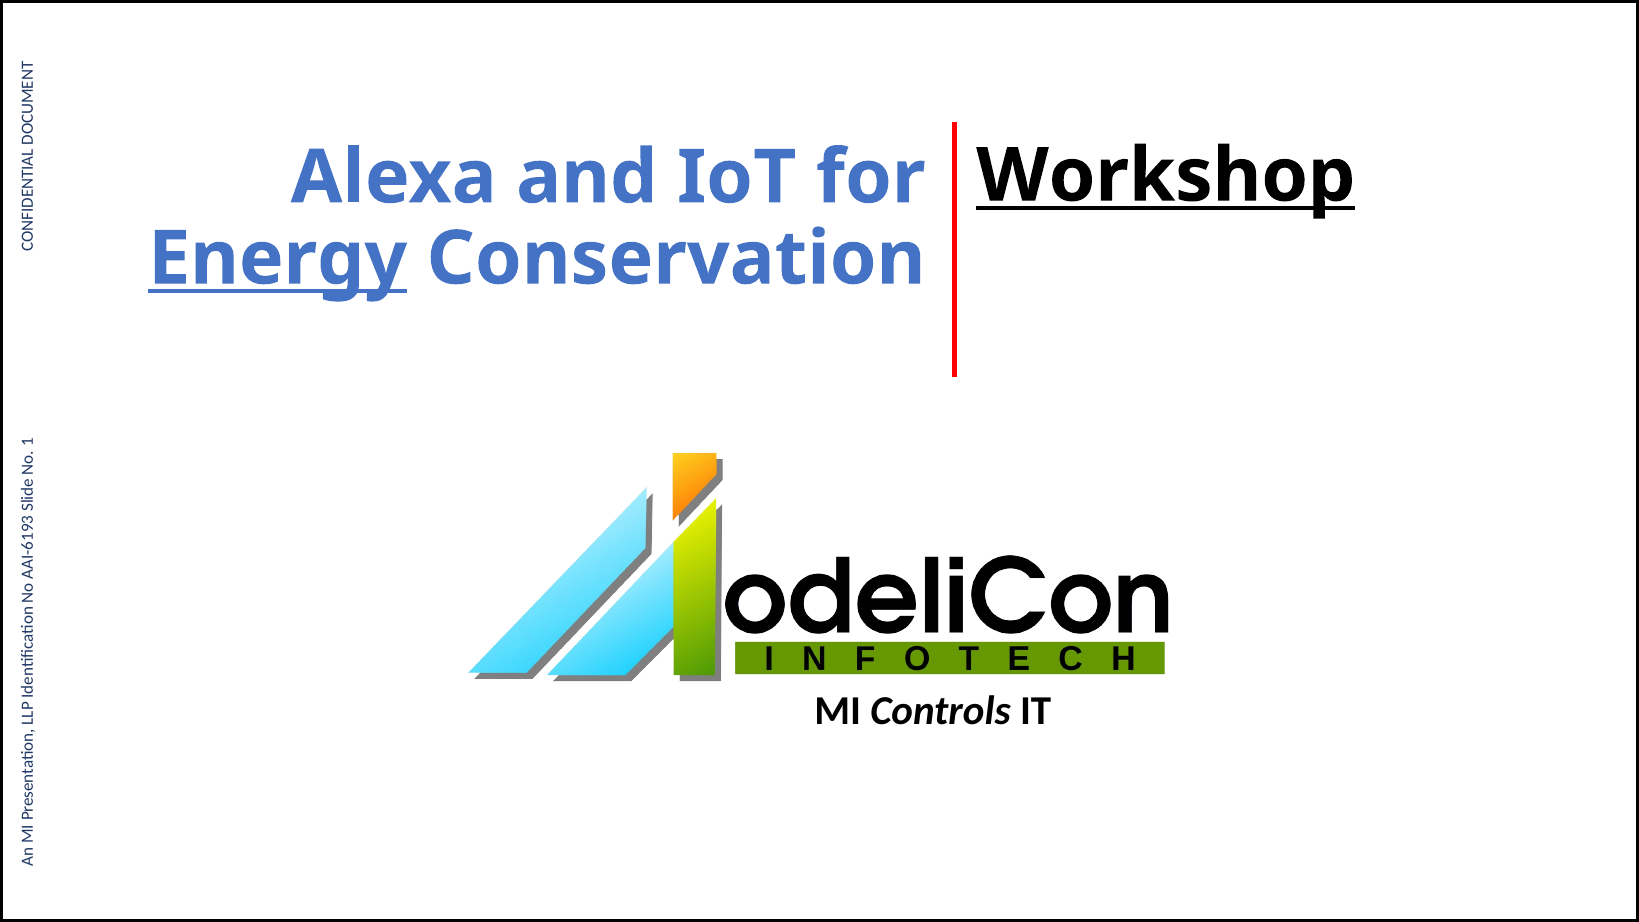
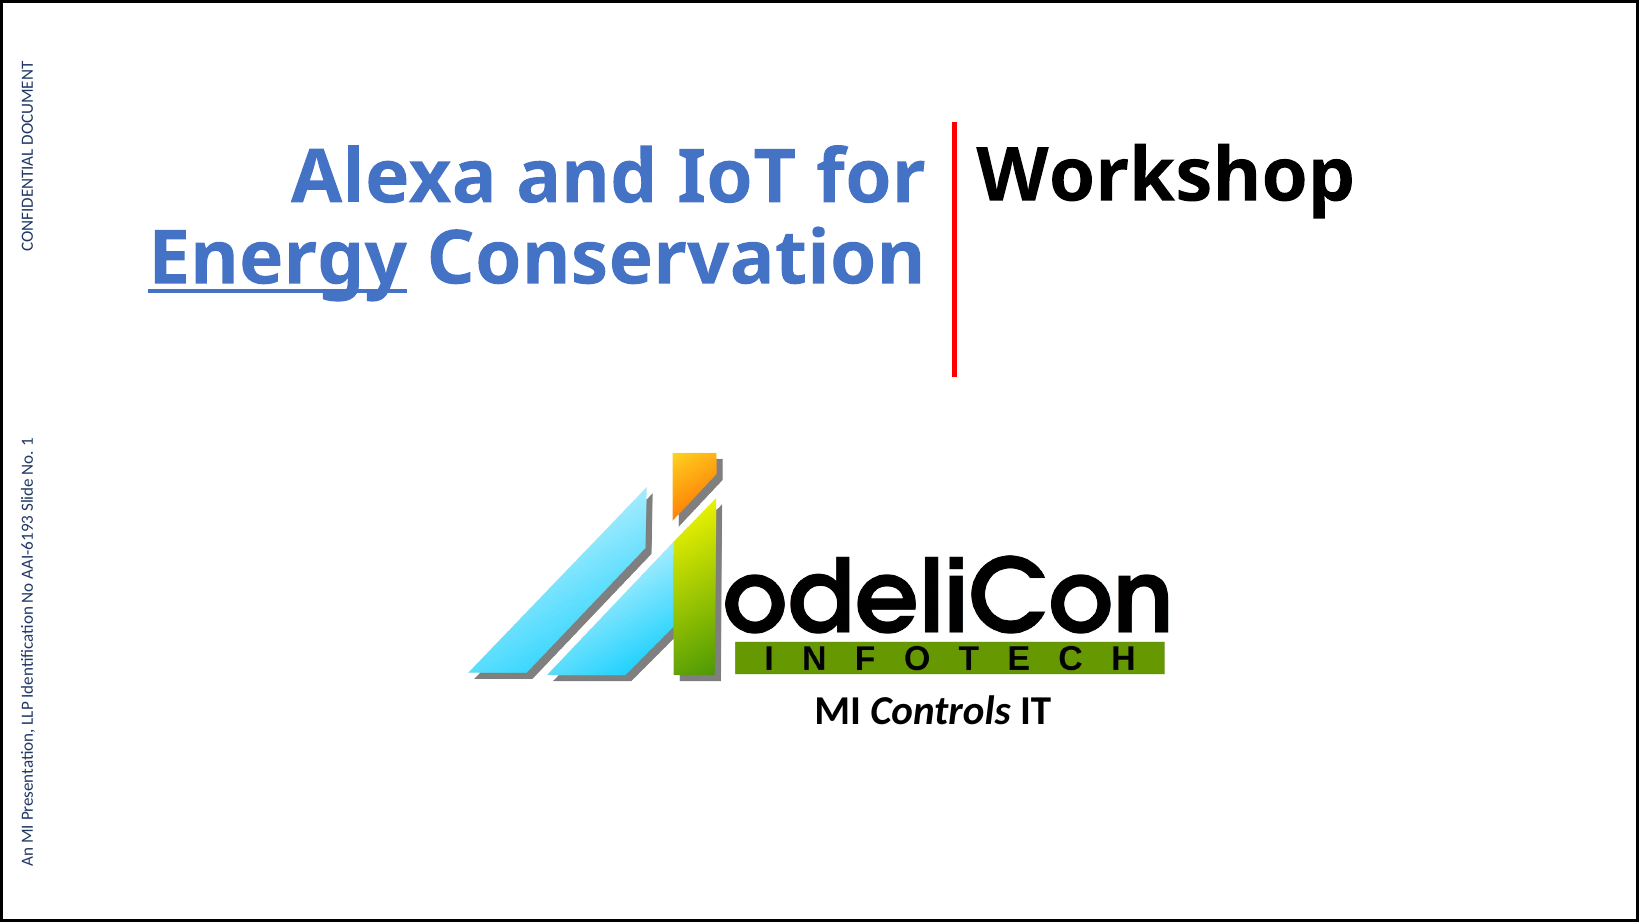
Workshop underline: present -> none (1166, 176)
